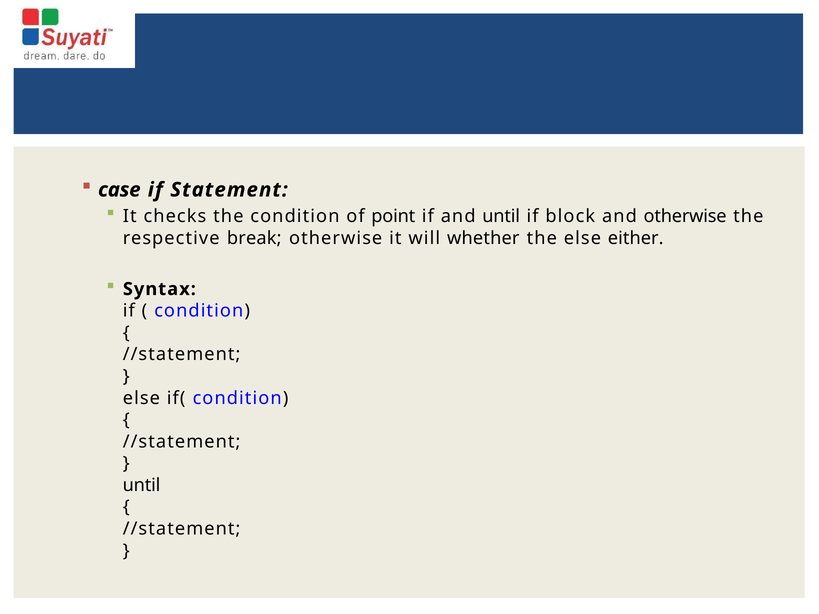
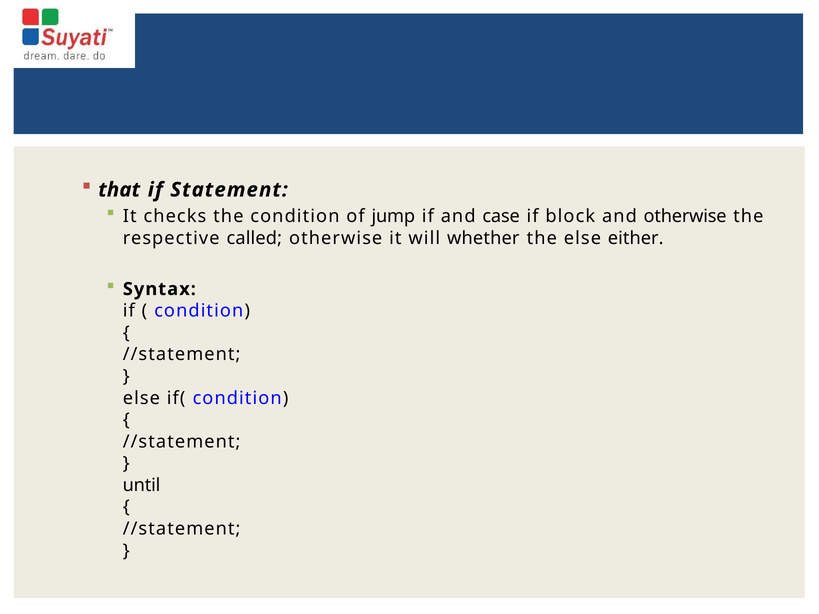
case: case -> that (119, 190)
point: point -> jump (393, 217)
and until: until -> case (501, 217)
break: break -> called (254, 238)
